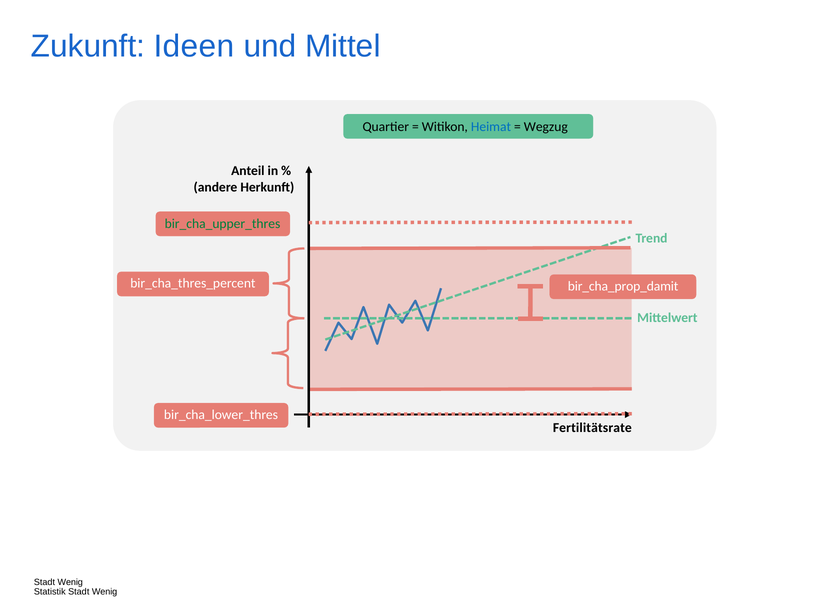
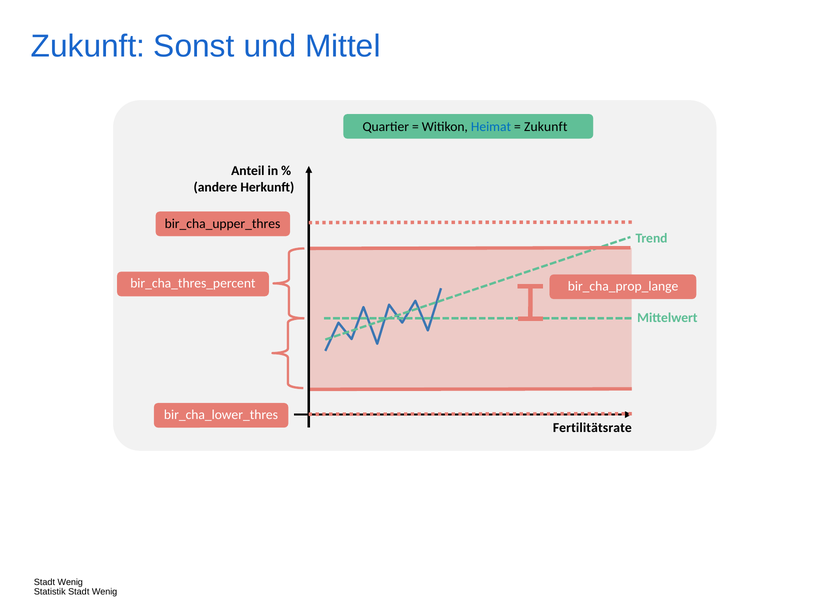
Ideen: Ideen -> Sonst (194, 46)
Wegzug: Wegzug -> Zukunft (546, 127)
bir_cha_upper_thres colour: green -> black (222, 224)
bir_cha_prop_damit: bir_cha_prop_damit -> bir_cha_prop_lange (623, 286)
